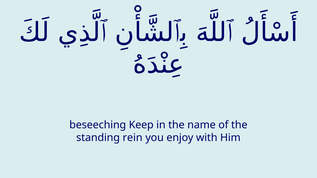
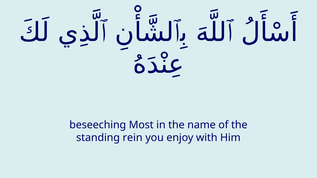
Keep: Keep -> Most (141, 125)
